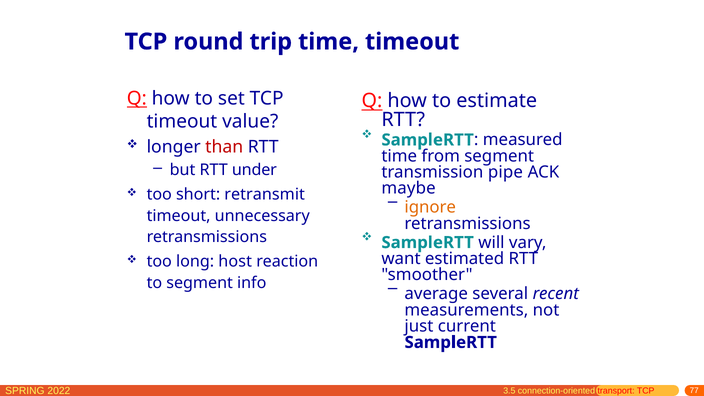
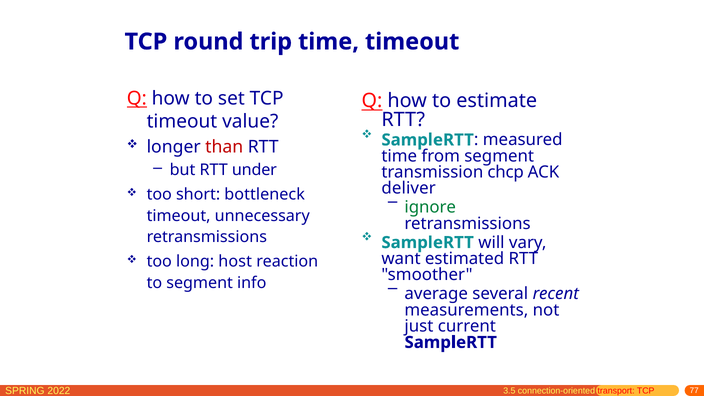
pipe: pipe -> chcp (506, 172)
maybe: maybe -> deliver (409, 188)
retransmit: retransmit -> bottleneck (265, 195)
ignore colour: orange -> green (430, 207)
